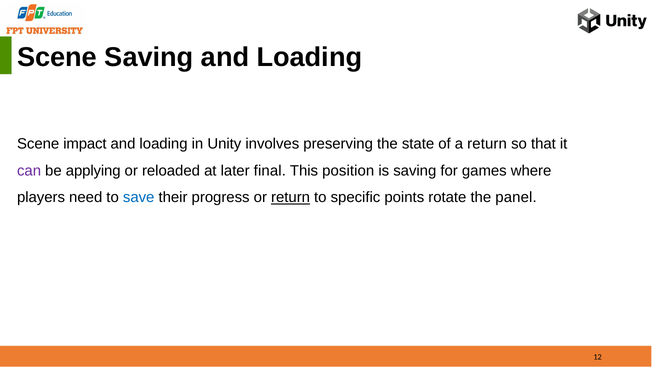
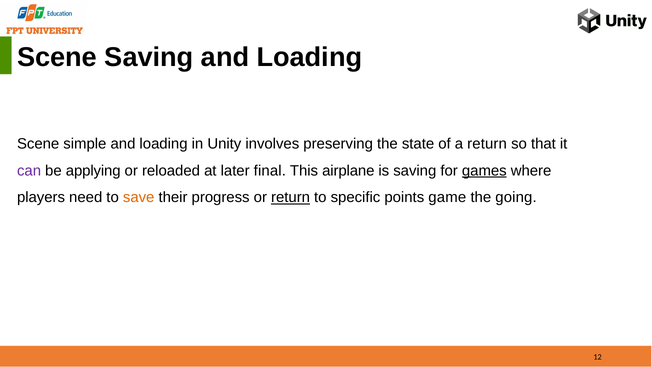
impact: impact -> simple (85, 144)
position: position -> airplane (348, 170)
games underline: none -> present (484, 170)
save colour: blue -> orange (139, 197)
rotate: rotate -> game (447, 197)
panel: panel -> going (516, 197)
